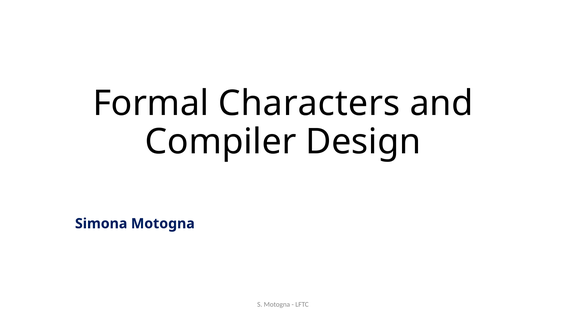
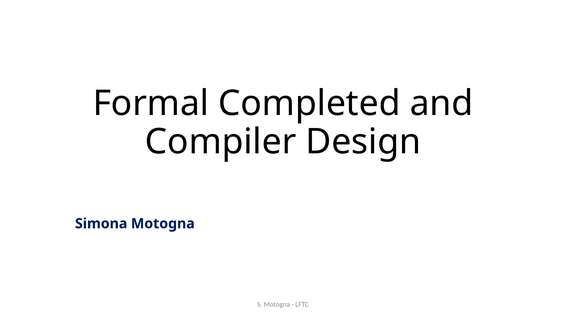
Characters: Characters -> Completed (309, 103)
